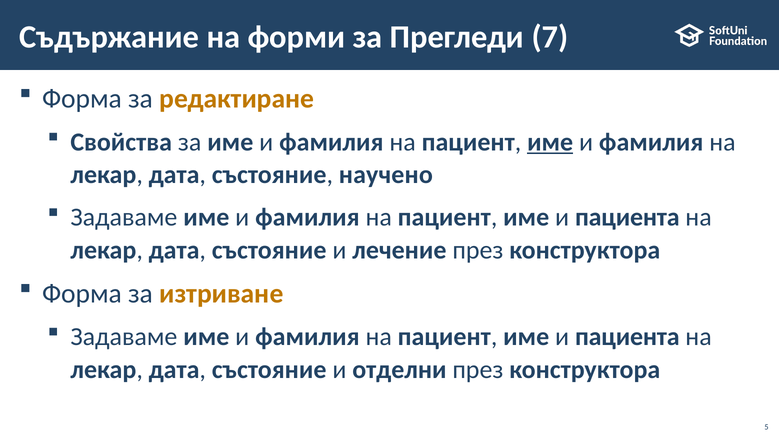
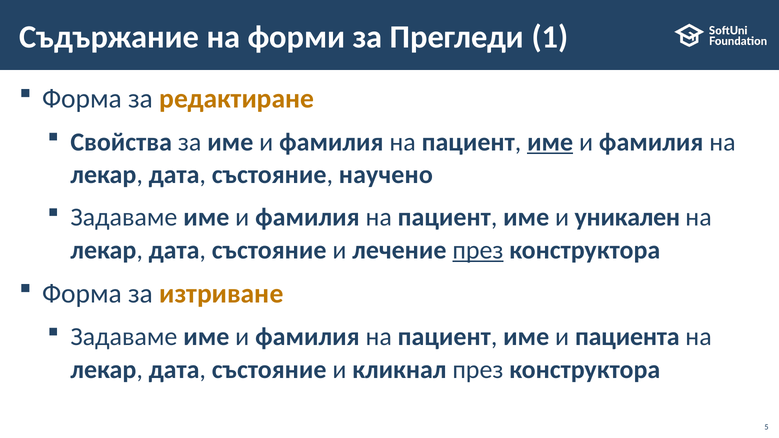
7: 7 -> 1 (550, 37)
пациента: пациента -> уникален (627, 217)
през underline: none -> present (478, 250)
отделни: отделни -> кликнал (399, 370)
